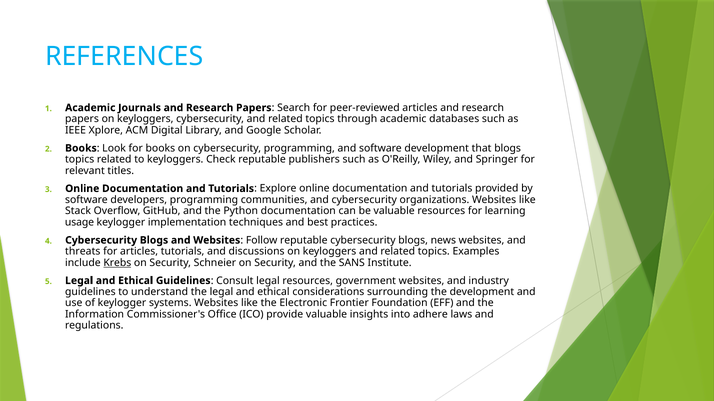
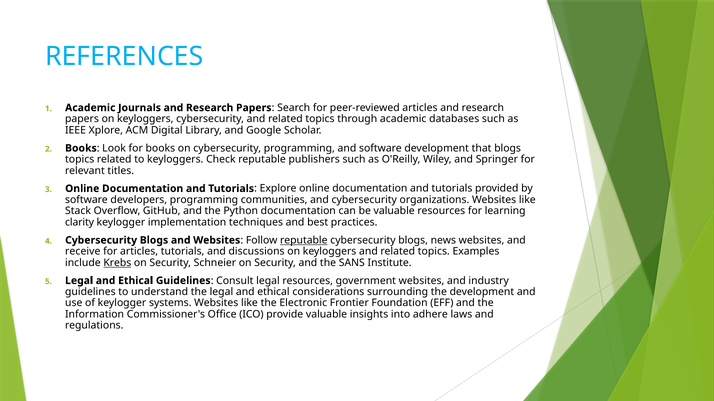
usage: usage -> clarity (80, 223)
reputable underline: none -> present (304, 241)
threats: threats -> receive (83, 252)
